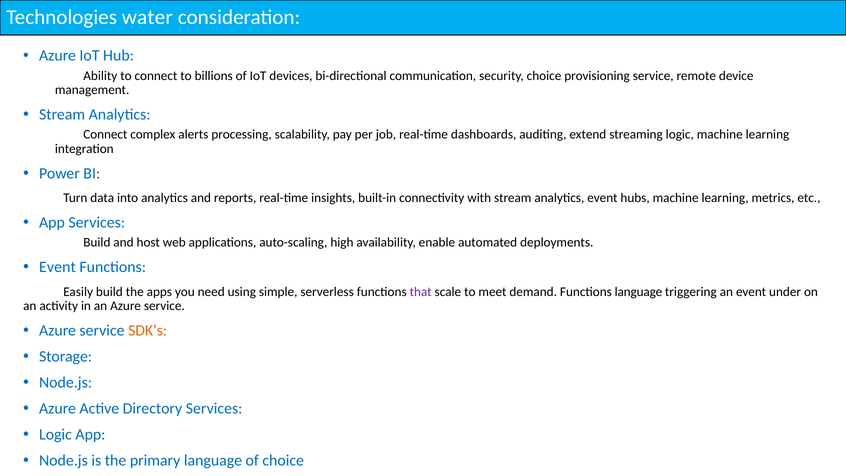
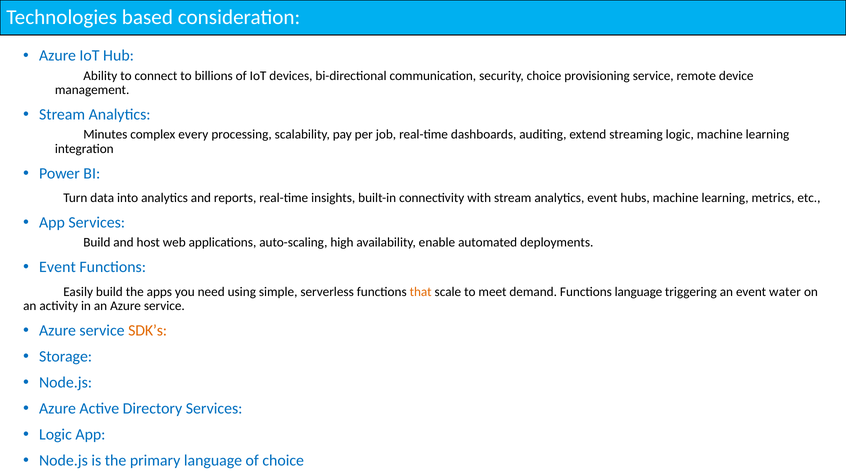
water: water -> based (147, 17)
Connect: Connect -> Minutes (105, 135)
alerts: alerts -> every (193, 135)
that colour: purple -> orange (421, 292)
under: under -> water (785, 292)
